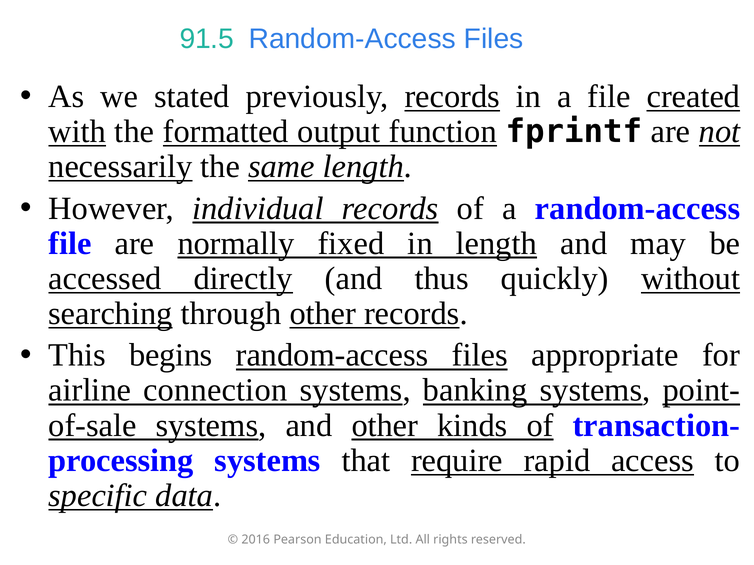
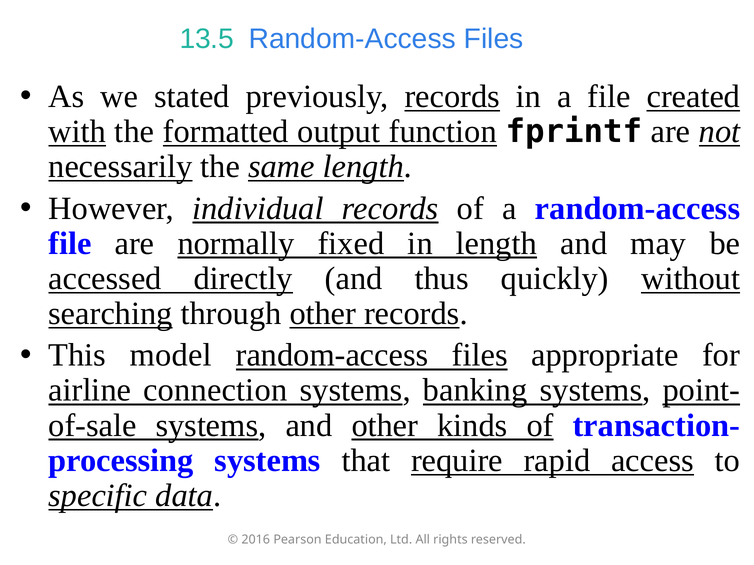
91.5: 91.5 -> 13.5 (207, 39)
begins: begins -> model (171, 356)
